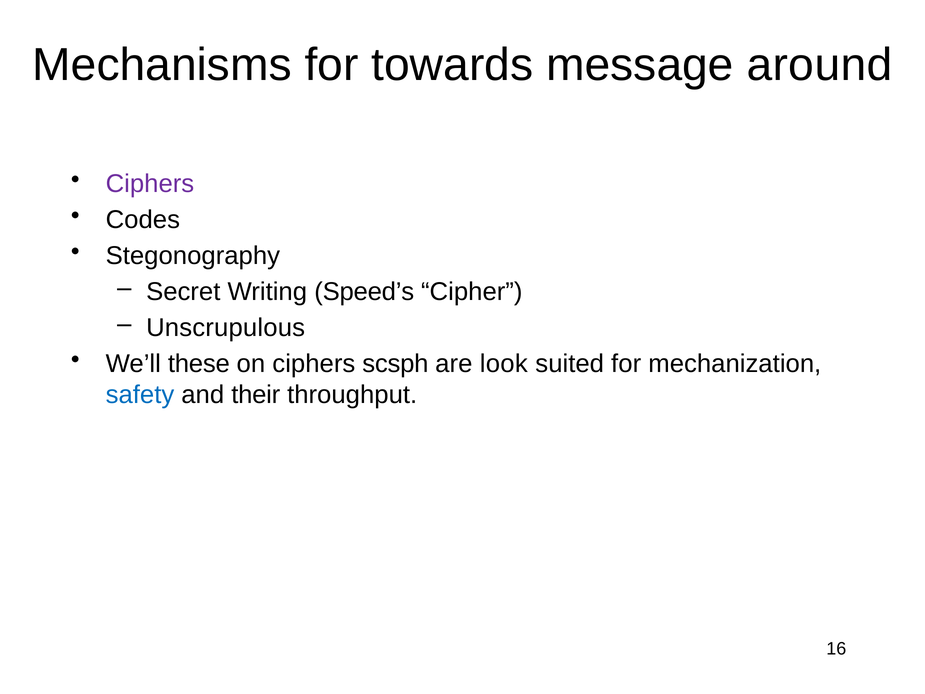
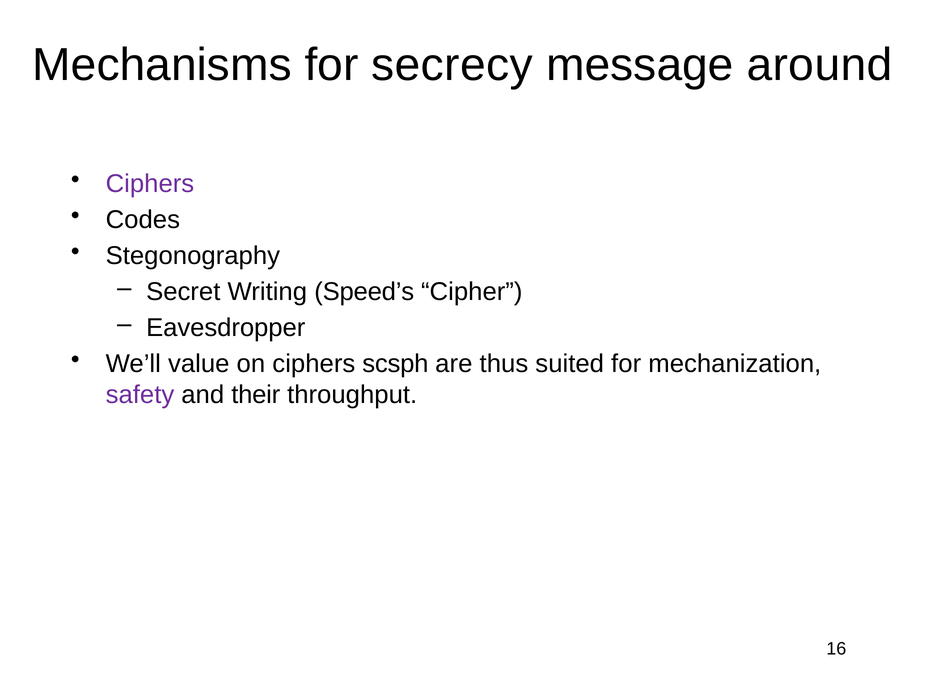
towards: towards -> secrecy (452, 65)
Unscrupulous: Unscrupulous -> Eavesdropper (226, 328)
these: these -> value (199, 364)
look: look -> thus (504, 364)
safety colour: blue -> purple (140, 395)
